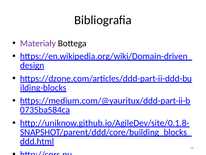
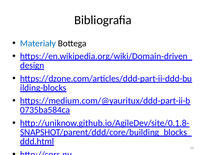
Materiały colour: purple -> blue (38, 43)
